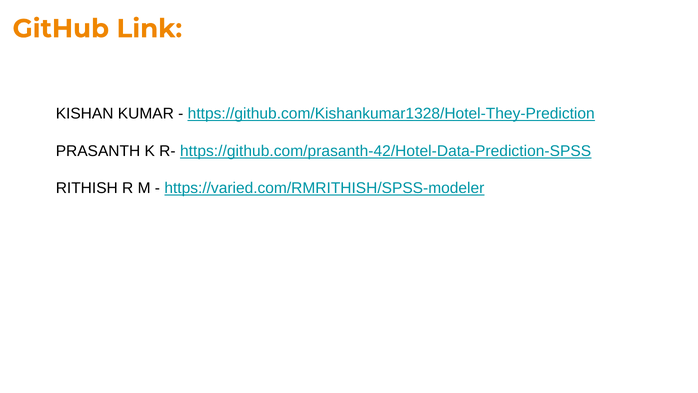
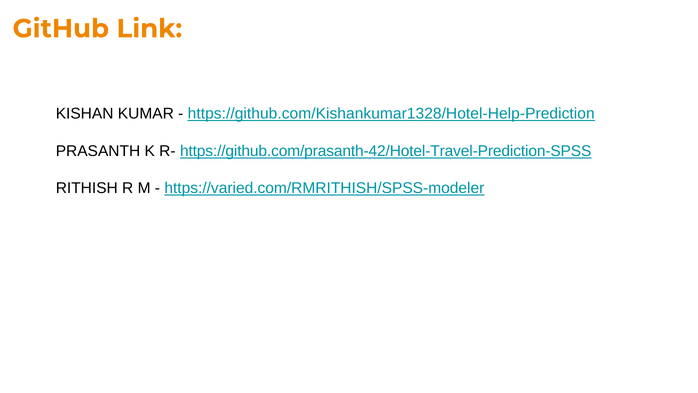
https://github.com/Kishankumar1328/Hotel-They-Prediction: https://github.com/Kishankumar1328/Hotel-They-Prediction -> https://github.com/Kishankumar1328/Hotel-Help-Prediction (391, 114)
https://github.com/prasanth-42/Hotel-Data-Prediction-SPSS: https://github.com/prasanth-42/Hotel-Data-Prediction-SPSS -> https://github.com/prasanth-42/Hotel-Travel-Prediction-SPSS (386, 151)
